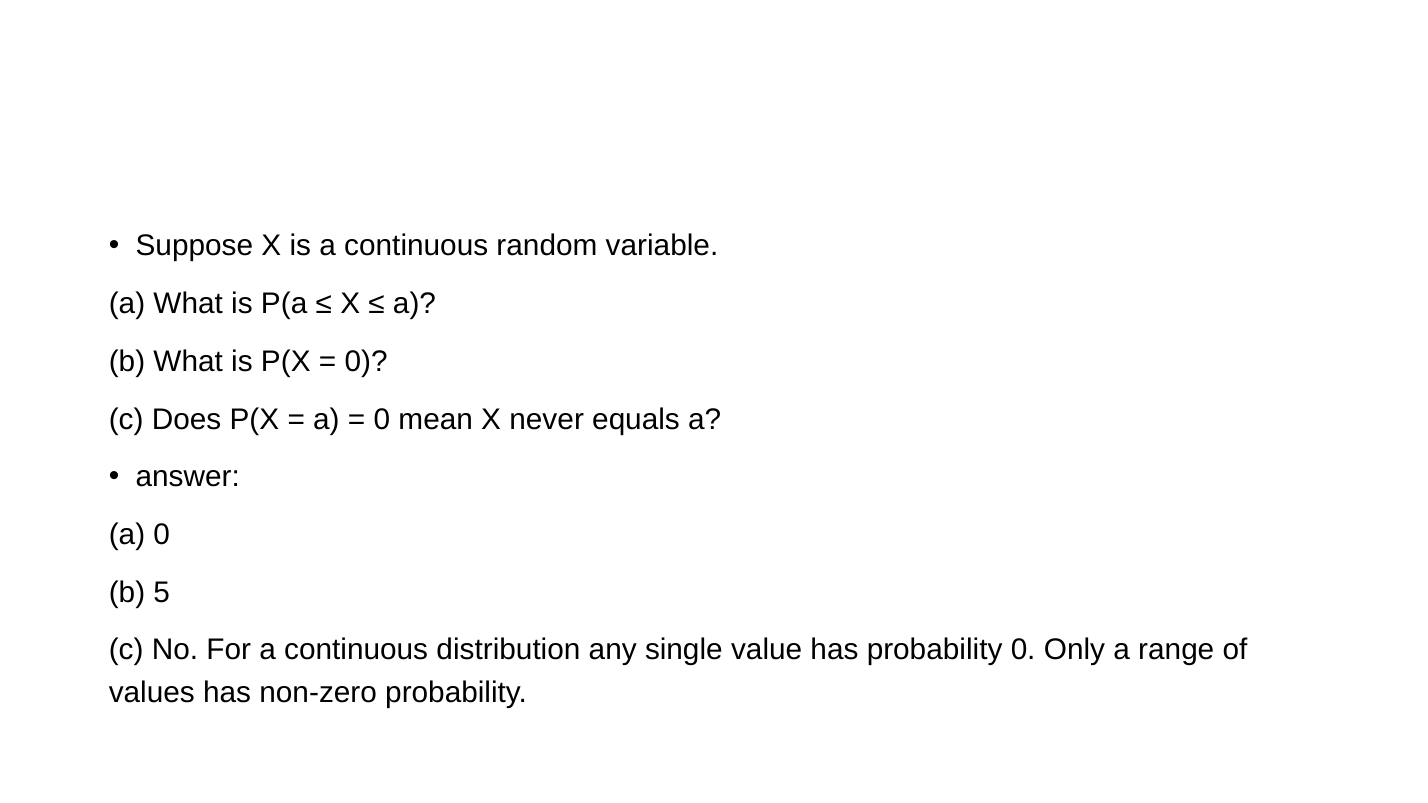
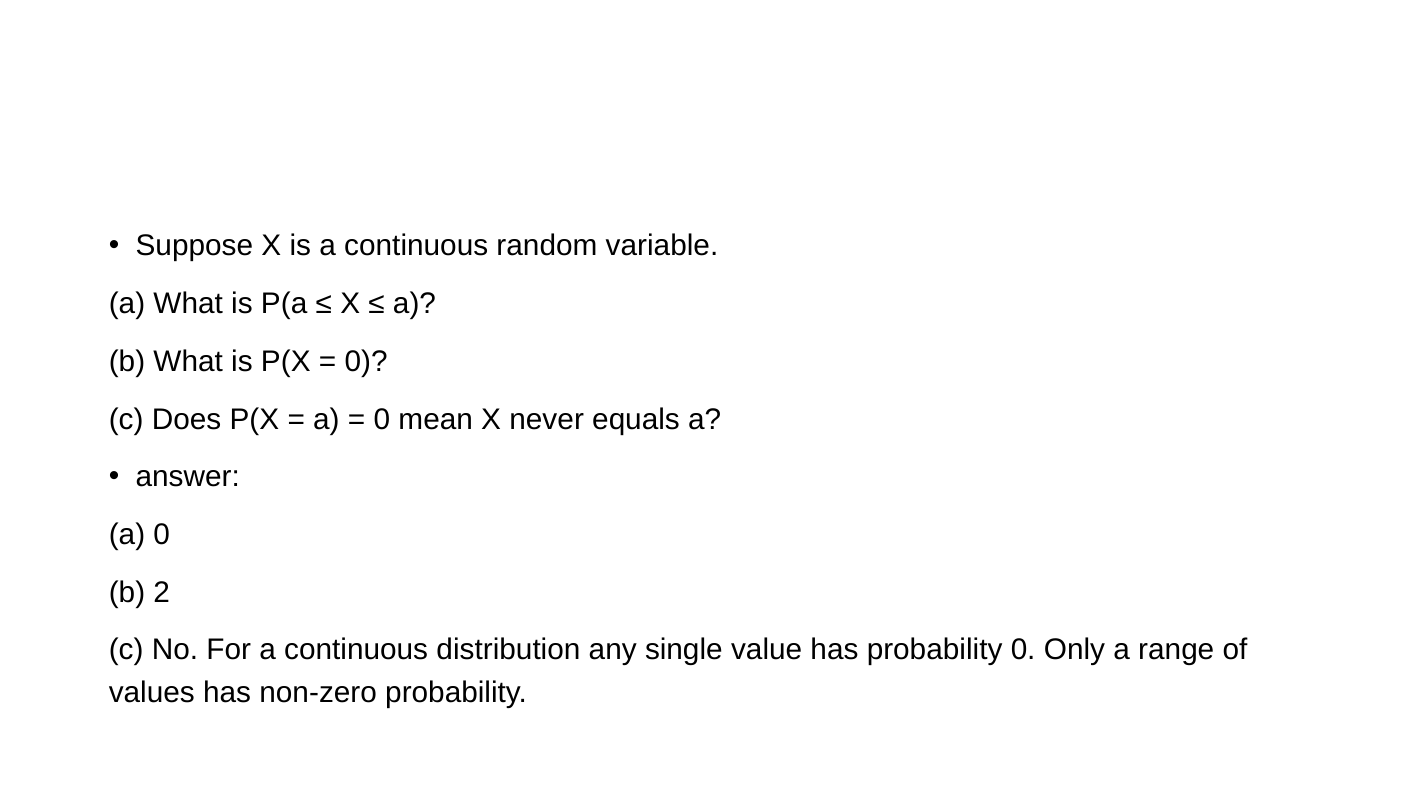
5: 5 -> 2 (162, 593)
